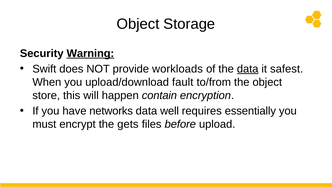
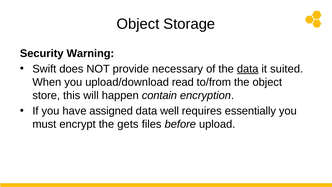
Warning underline: present -> none (90, 53)
workloads: workloads -> necessary (178, 69)
safest: safest -> suited (287, 69)
fault: fault -> read (183, 82)
networks: networks -> assigned (111, 111)
